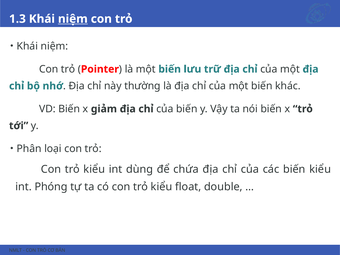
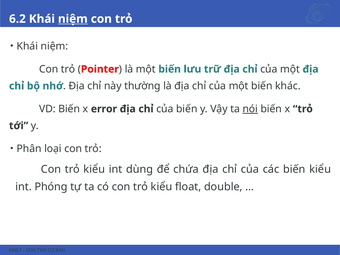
1.3: 1.3 -> 6.2 (17, 19)
giảm: giảm -> error (104, 109)
nói underline: none -> present (250, 109)
